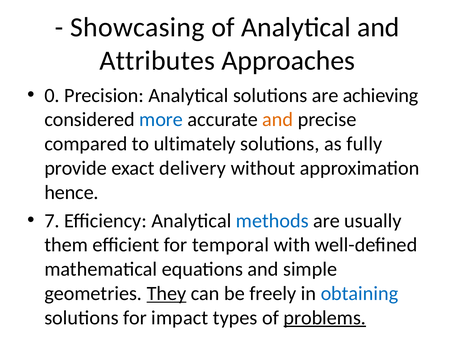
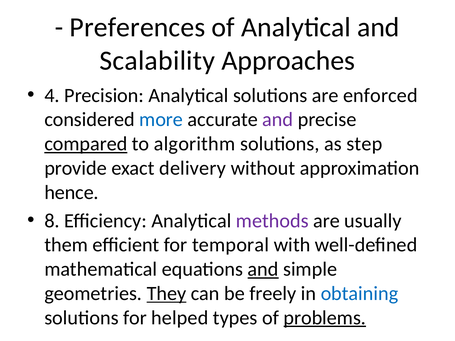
Showcasing: Showcasing -> Preferences (137, 27)
Attributes: Attributes -> Scalability (157, 61)
0: 0 -> 4 (52, 95)
achieving: achieving -> enforced (380, 95)
and colour: orange -> purple (278, 120)
compared underline: none -> present (86, 144)
ultimately: ultimately -> algorithm (195, 144)
fully: fully -> step (364, 144)
7: 7 -> 8 (52, 221)
methods colour: blue -> purple (272, 221)
and underline: none -> present (263, 269)
impact: impact -> helped (180, 318)
